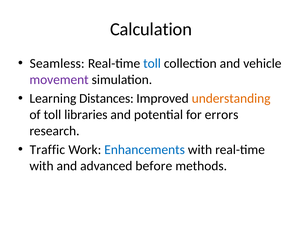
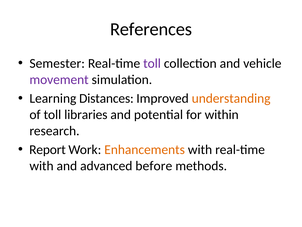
Calculation: Calculation -> References (151, 29)
Seamless: Seamless -> Semester (57, 63)
toll colour: blue -> purple (152, 63)
errors: errors -> within (222, 114)
Traffic: Traffic -> Report (47, 149)
Enhancements colour: blue -> orange (145, 149)
